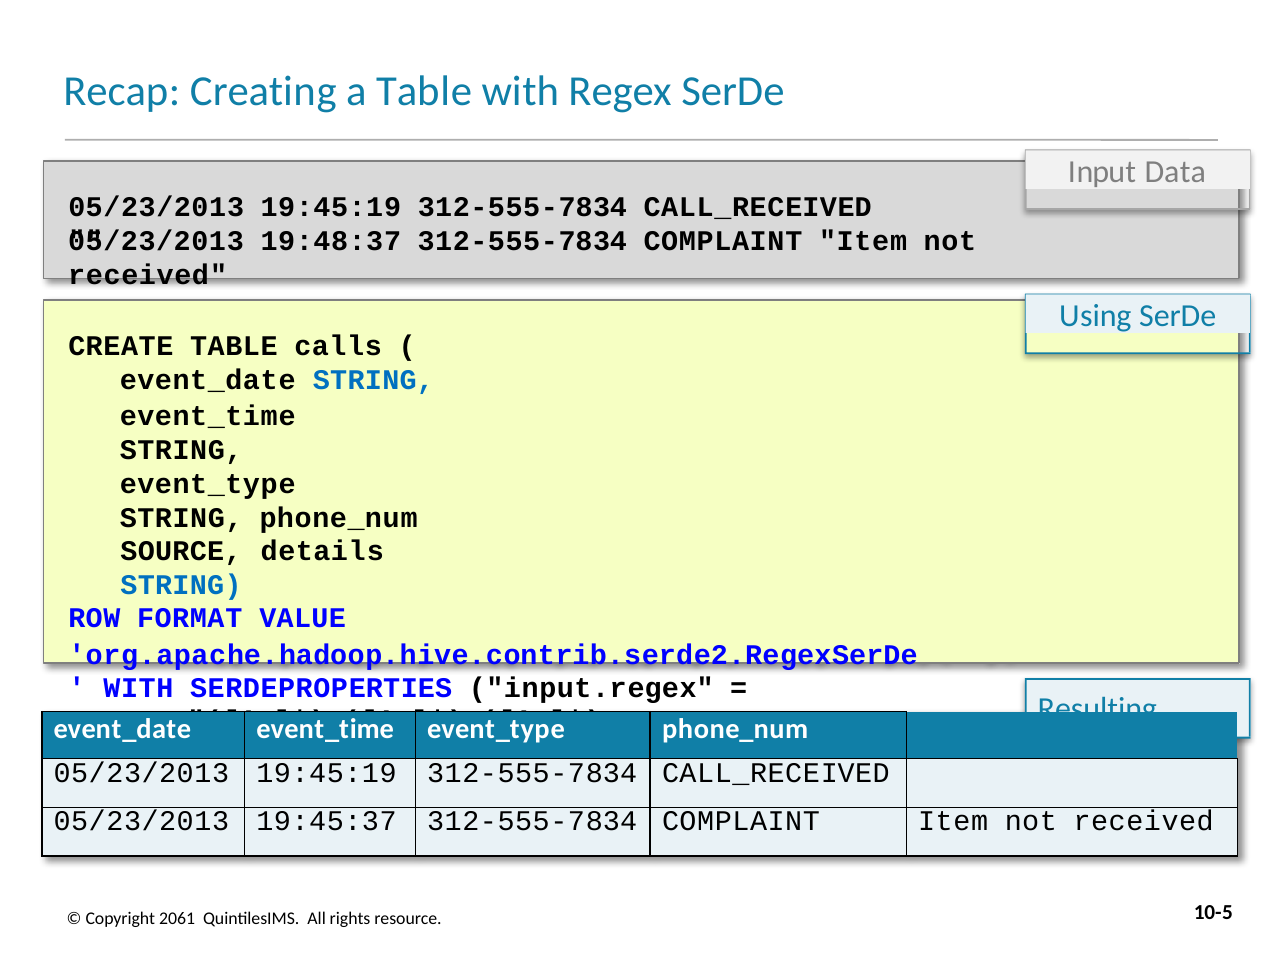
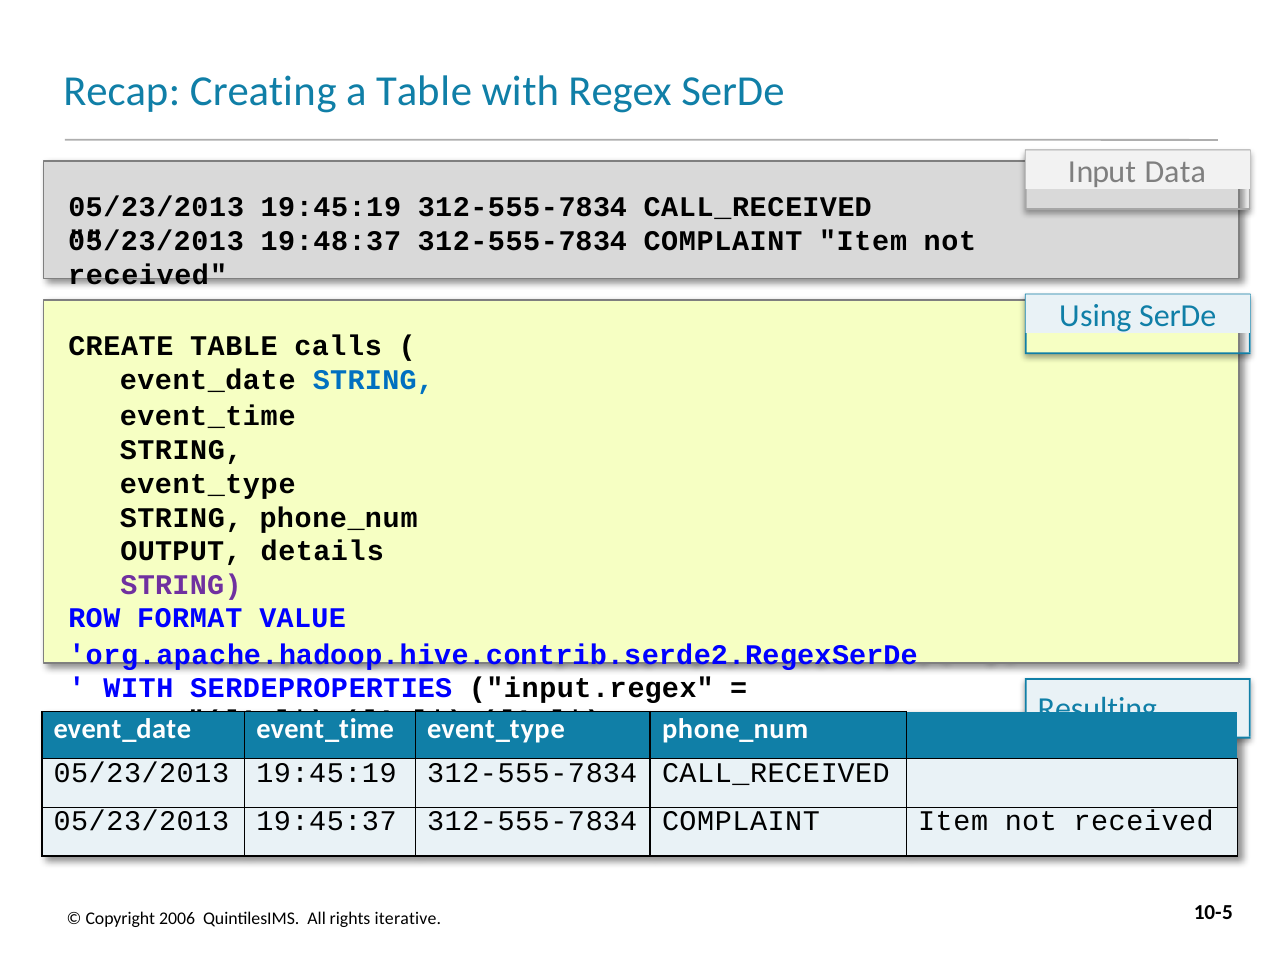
SOURCE: SOURCE -> OUTPUT (181, 551)
STRING colour: blue -> purple (181, 585)
2061: 2061 -> 2006 (177, 919)
resource: resource -> iterative (408, 919)
